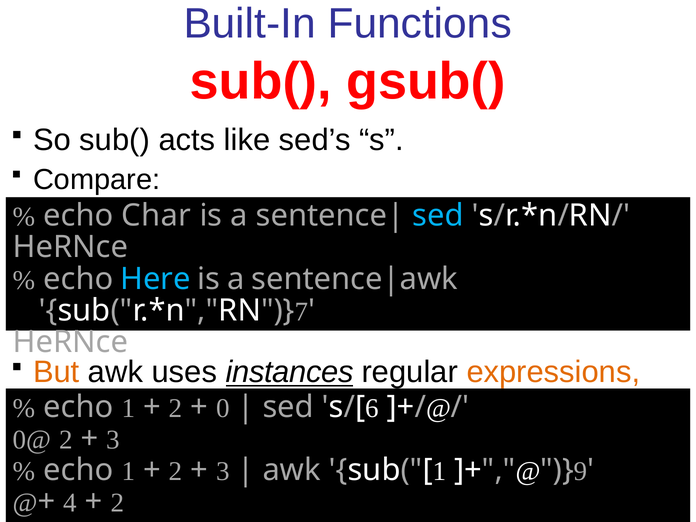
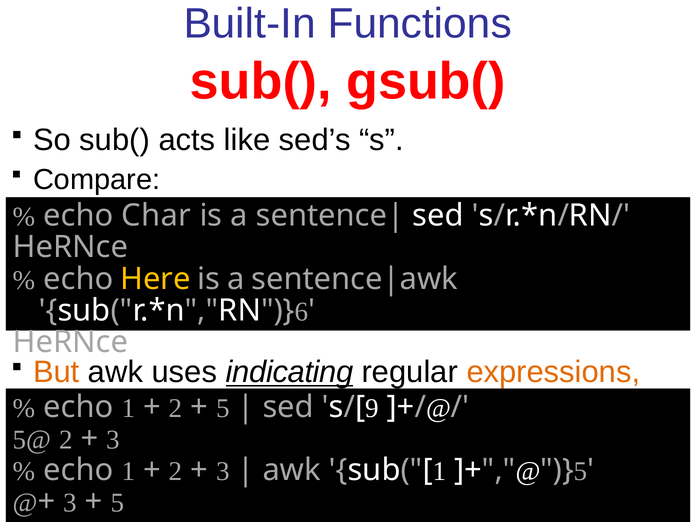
sed colour: light blue -> white (438, 216)
Here colour: light blue -> yellow (155, 279)
7: 7 -> 6 (301, 312)
instances: instances -> indicating (290, 372)
0: 0 -> 5 (223, 408)
6: 6 -> 9 (372, 408)
0@: 0@ -> 5@ (32, 440)
9: 9 -> 5 (581, 471)
4: 4 -> 3 (70, 503)
2: 2 -> 5 (117, 503)
